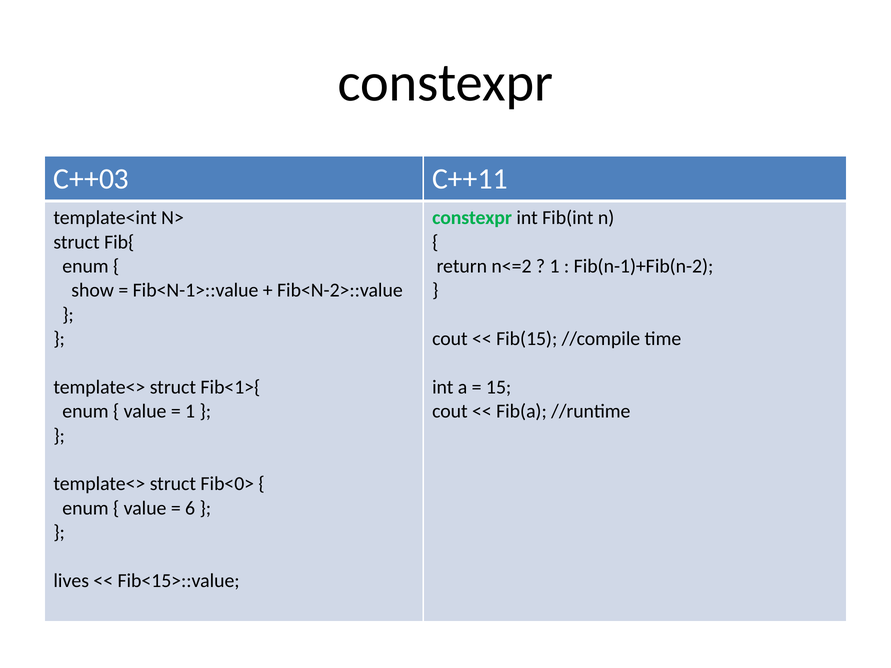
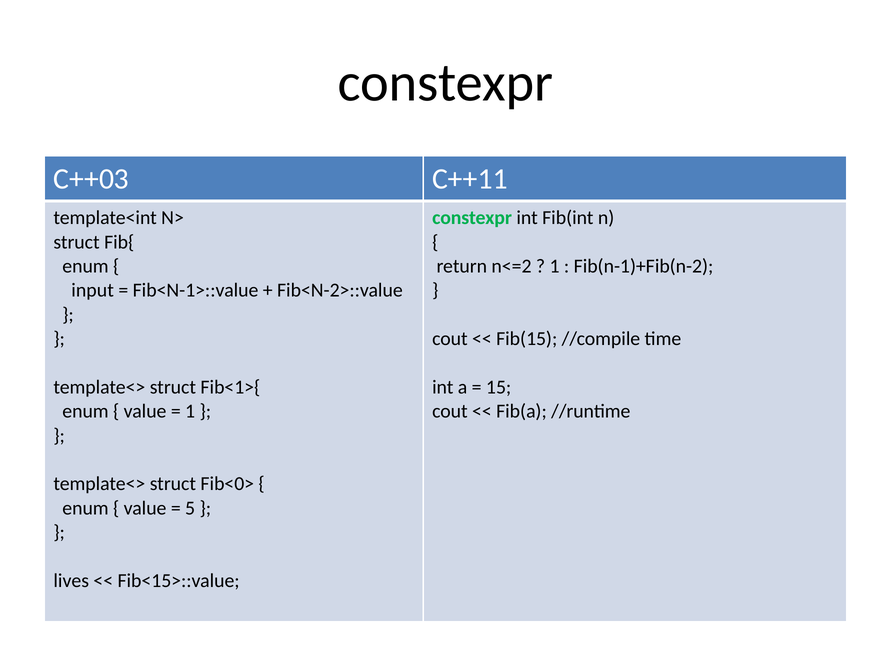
show: show -> input (93, 291)
6: 6 -> 5 (190, 508)
